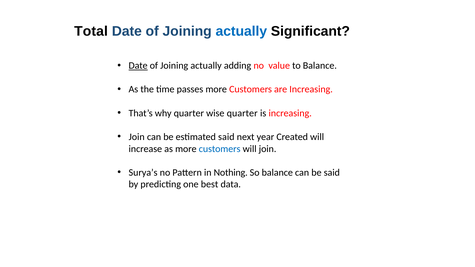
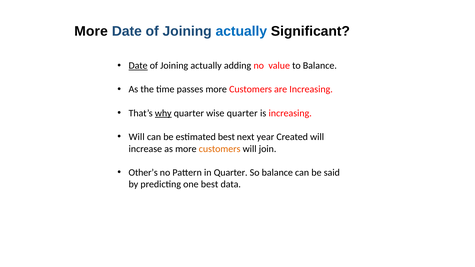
Total: Total -> More (91, 31)
why underline: none -> present (163, 113)
Join: Join -> Will (137, 137)
estimated said: said -> best (226, 137)
customers colour: blue -> orange (220, 149)
Surya’s: Surya’s -> Other’s (143, 173)
in Nothing: Nothing -> Quarter (231, 173)
